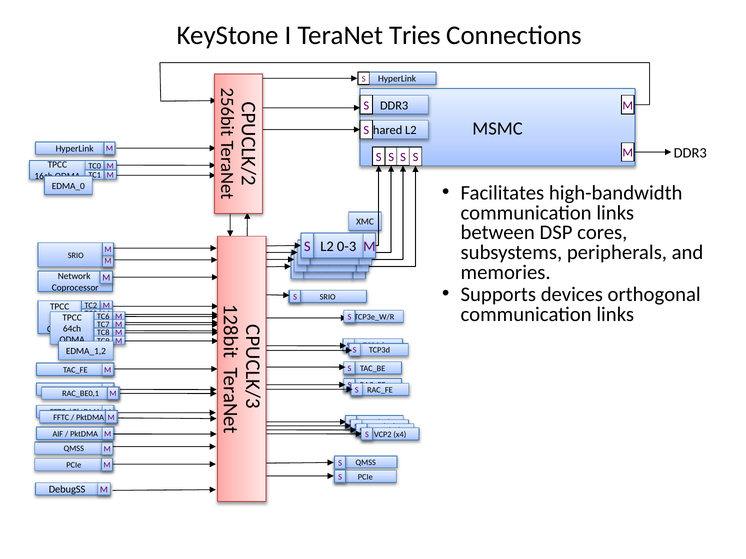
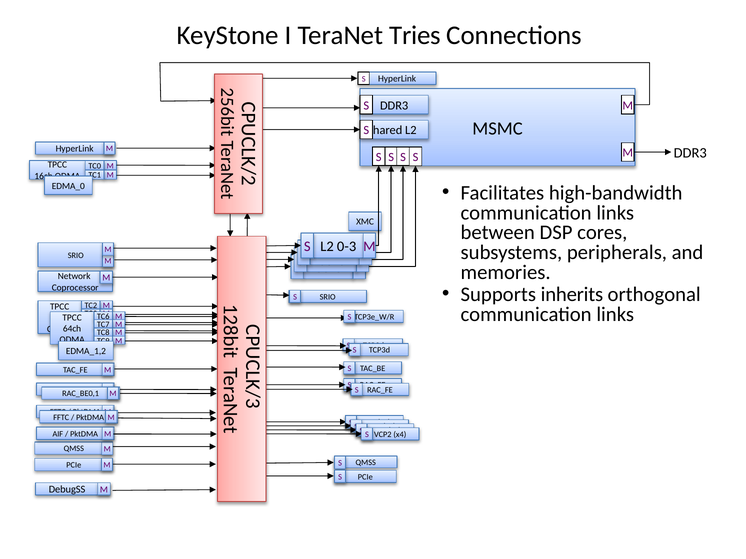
devices: devices -> inherits (572, 295)
